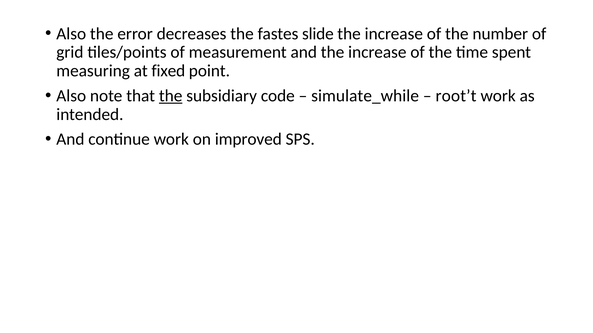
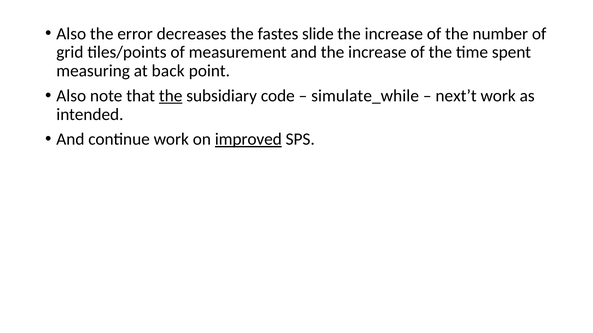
fixed: fixed -> back (168, 71)
root’t: root’t -> next’t (456, 96)
improved underline: none -> present (248, 139)
